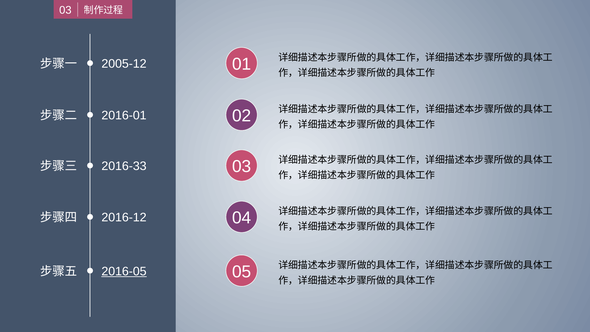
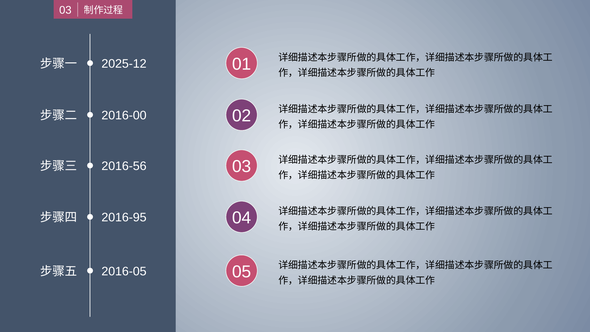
2005-12: 2005-12 -> 2025-12 (124, 64)
2016-01: 2016-01 -> 2016-00 (124, 115)
2016-33: 2016-33 -> 2016-56 (124, 166)
2016-12: 2016-12 -> 2016-95 (124, 218)
2016-05 underline: present -> none (124, 271)
